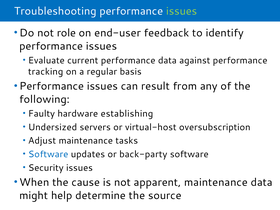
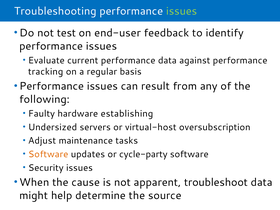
role: role -> test (66, 33)
Software colour: blue -> orange (48, 154)
back-party: back-party -> cycle-party (143, 154)
apparent maintenance: maintenance -> troubleshoot (216, 182)
